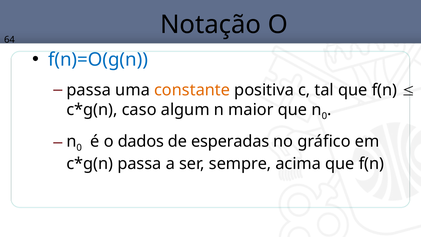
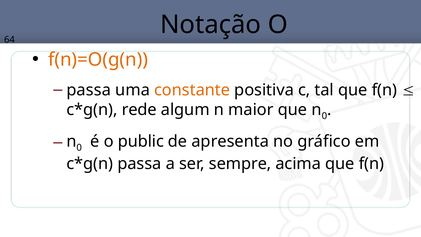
f(n)=O(g(n colour: blue -> orange (98, 60)
caso: caso -> rede (139, 110)
dados: dados -> public (141, 141)
esperadas: esperadas -> apresenta (230, 141)
